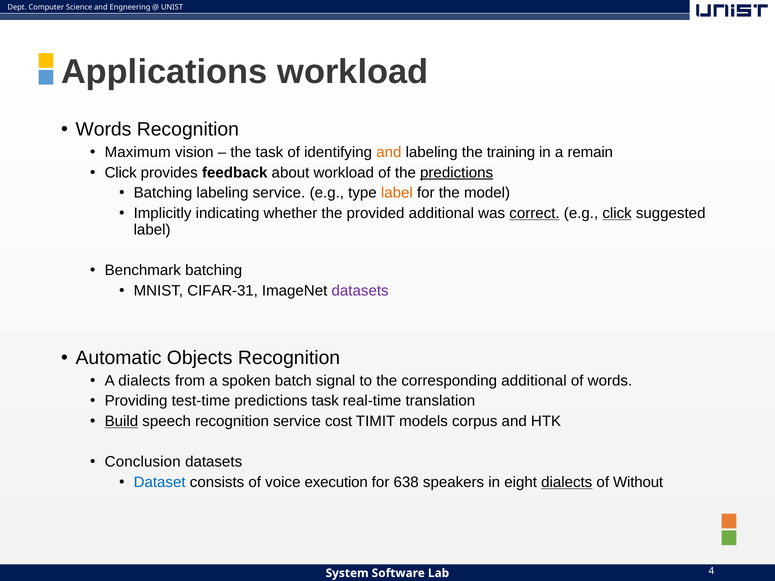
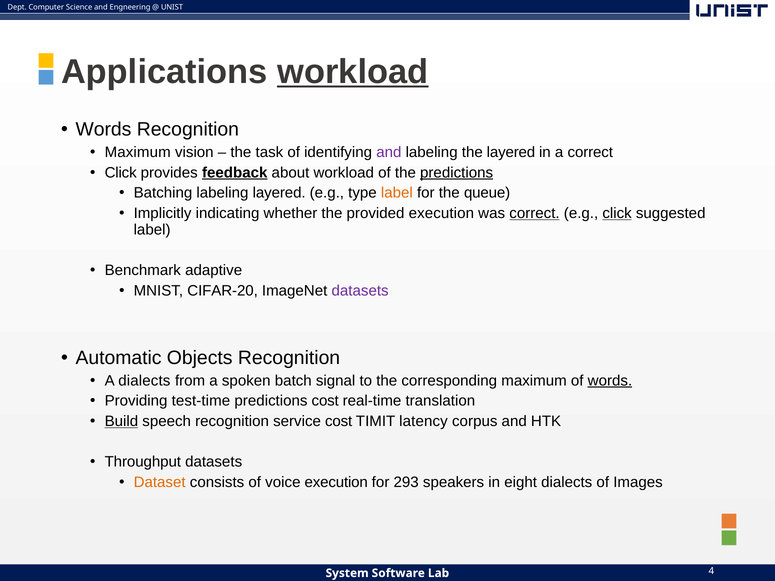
workload underline: none -> present (353, 72)
and colour: orange -> purple (389, 152)
the training: training -> layered (511, 152)
a remain: remain -> correct (590, 152)
feedback underline: none -> present (235, 173)
labeling service: service -> layered (279, 193)
model: model -> queue (487, 193)
provided additional: additional -> execution (441, 213)
Benchmark batching: batching -> adaptive (214, 270)
CIFAR-31: CIFAR-31 -> CIFAR-20 (223, 291)
corresponding additional: additional -> maximum (534, 381)
words underline: none -> present (610, 381)
predictions task: task -> cost (325, 401)
models: models -> latency (423, 421)
Conclusion: Conclusion -> Throughput (143, 462)
Dataset colour: blue -> orange (160, 482)
638: 638 -> 293 (406, 482)
dialects underline: present -> none (567, 482)
Without: Without -> Images (638, 482)
